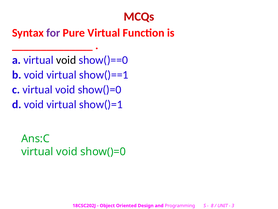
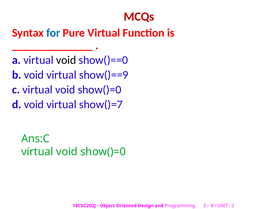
for colour: purple -> blue (53, 33)
show()==1: show()==1 -> show()==9 (104, 75)
show()=1: show()=1 -> show()=7 (101, 104)
